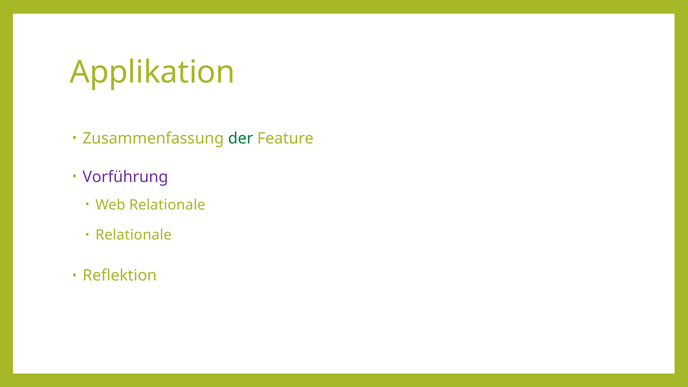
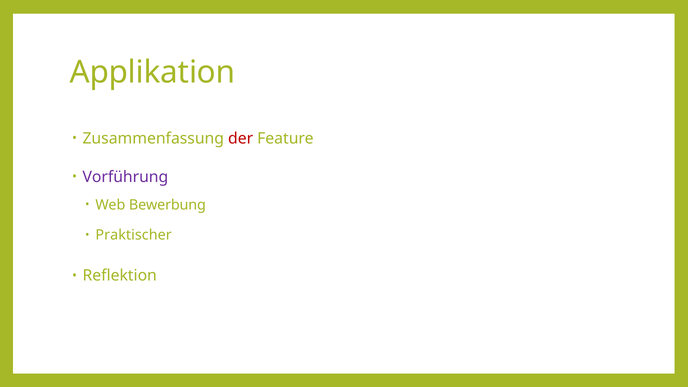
der colour: green -> red (241, 139)
Web Relationale: Relationale -> Bewerbung (167, 205)
Relationale: Relationale -> Praktischer (134, 235)
